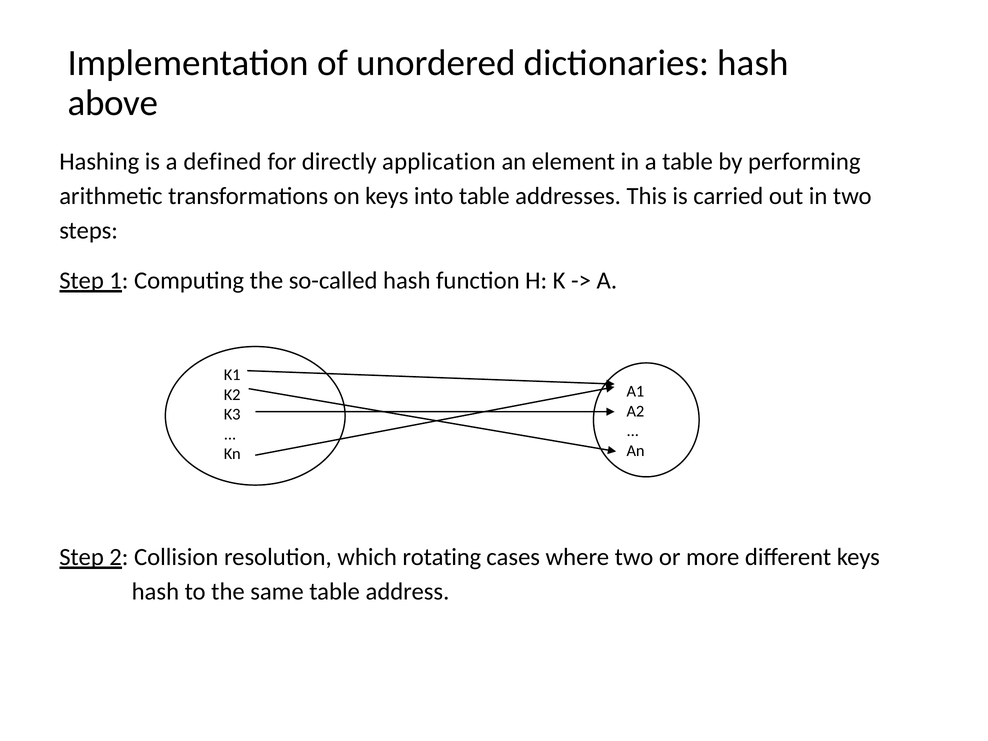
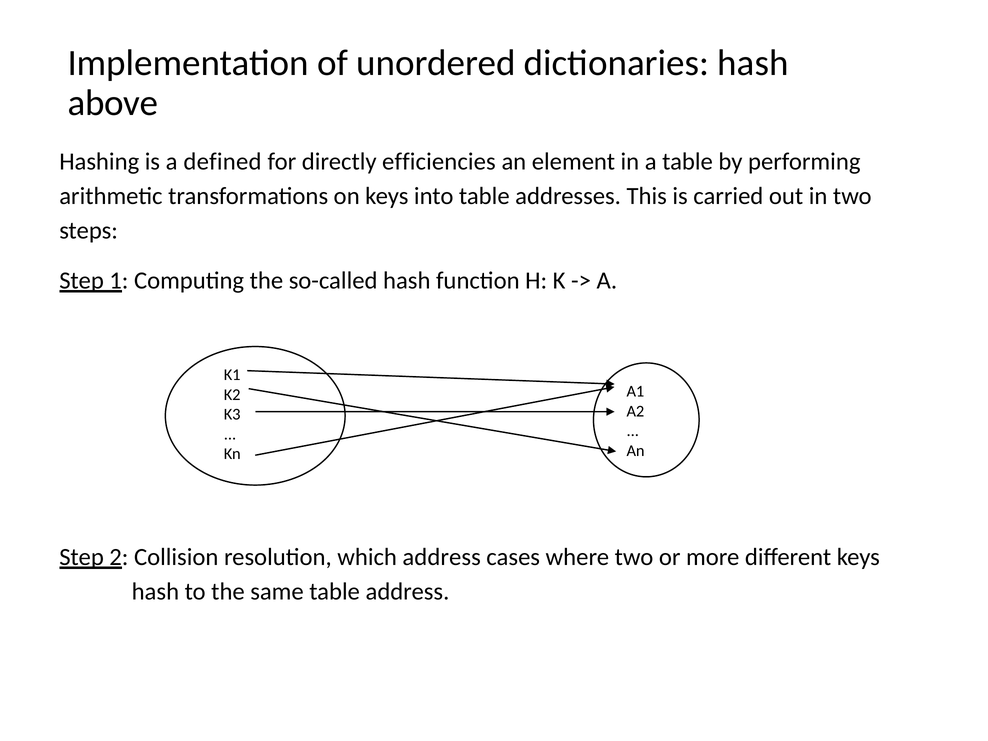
application: application -> efficiencies (439, 161)
which rotating: rotating -> address (442, 557)
